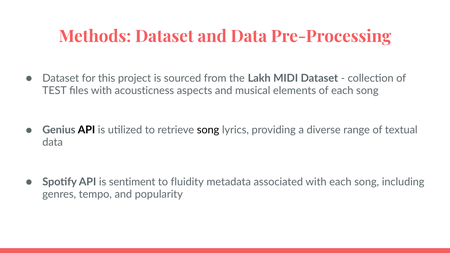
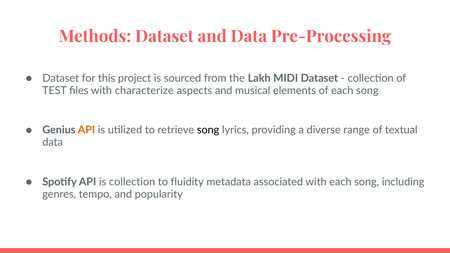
acousticness: acousticness -> characterize (144, 91)
API colour: black -> orange (86, 130)
is sentiment: sentiment -> collection (132, 182)
